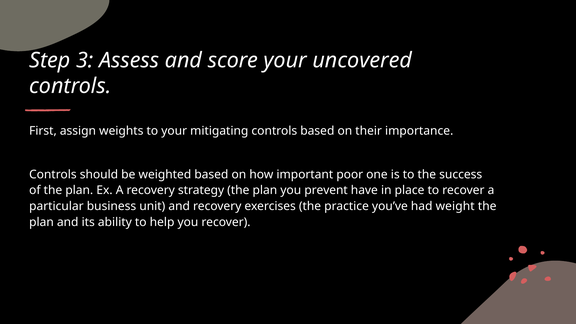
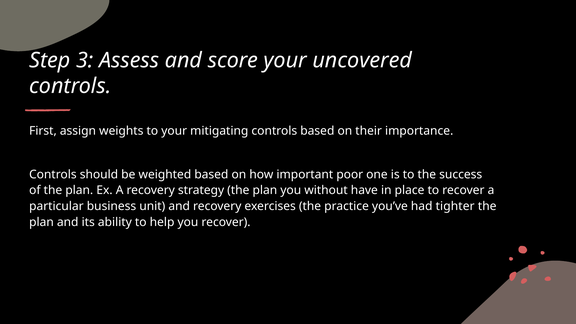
prevent: prevent -> without (326, 190)
weight: weight -> tighter (455, 206)
